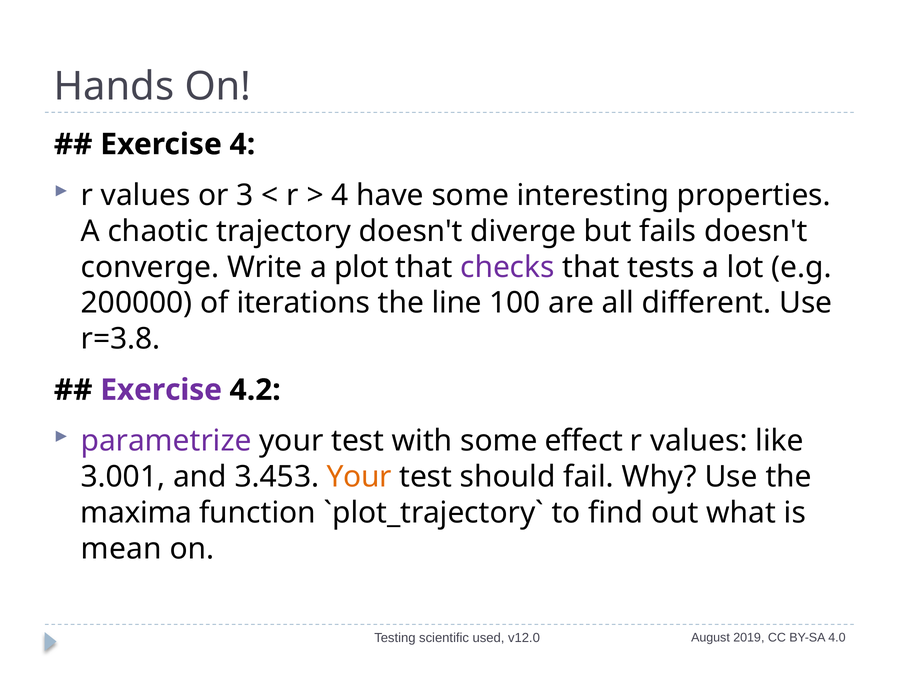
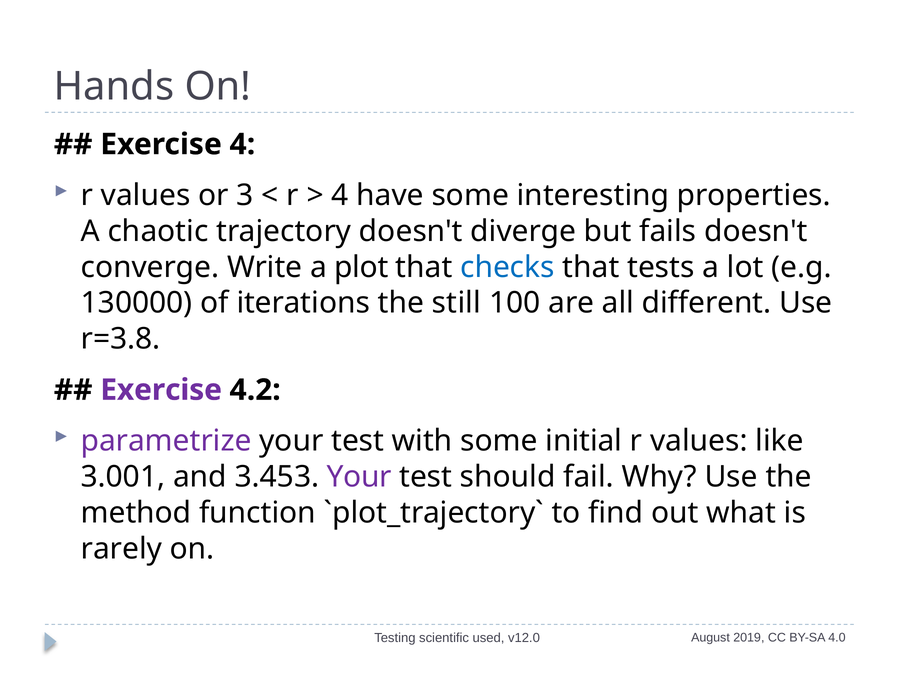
checks colour: purple -> blue (507, 267)
200000: 200000 -> 130000 (137, 303)
line: line -> still (457, 303)
effect: effect -> initial (584, 441)
Your colour: orange -> purple (359, 477)
maxima: maxima -> method (136, 513)
mean: mean -> rarely (121, 549)
